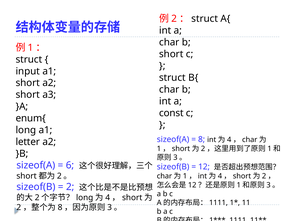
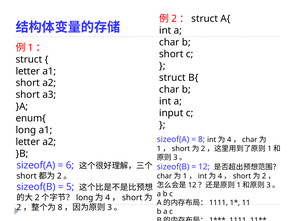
input: input -> letter (28, 71)
const: const -> input (171, 113)
2: 2 -> 5 (70, 186)
